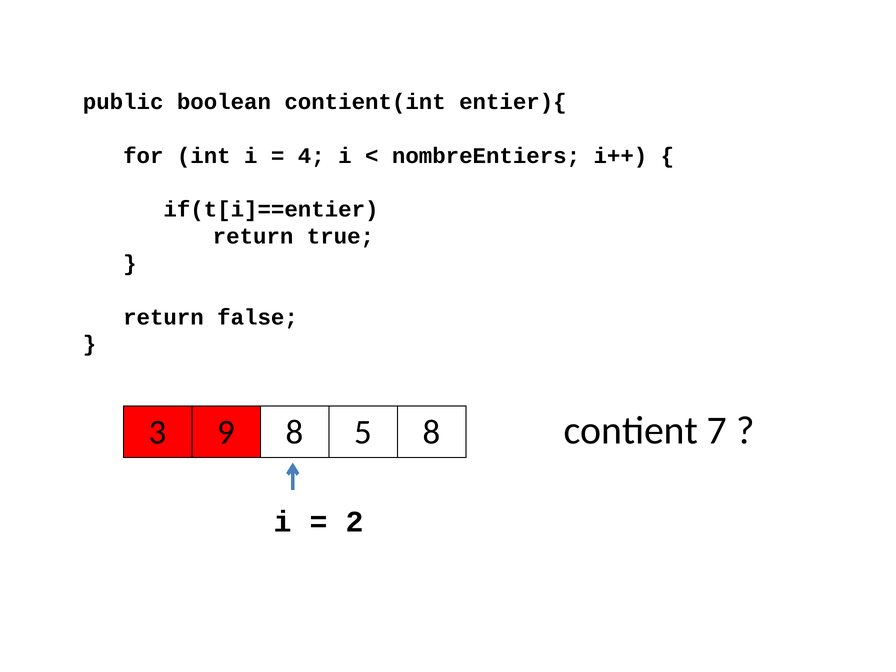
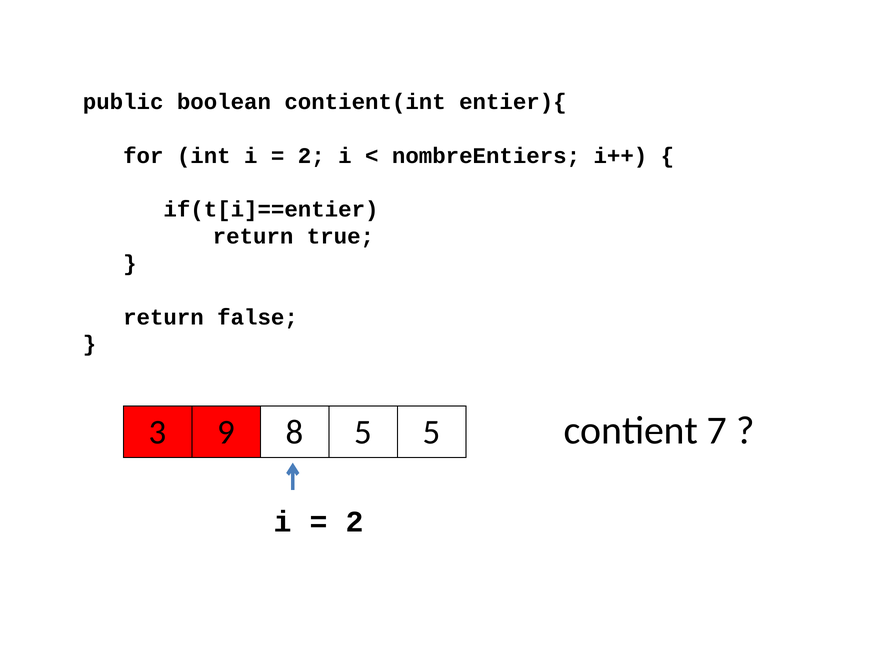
4: 4 -> 2 (311, 156)
5 8: 8 -> 5 (432, 432)
